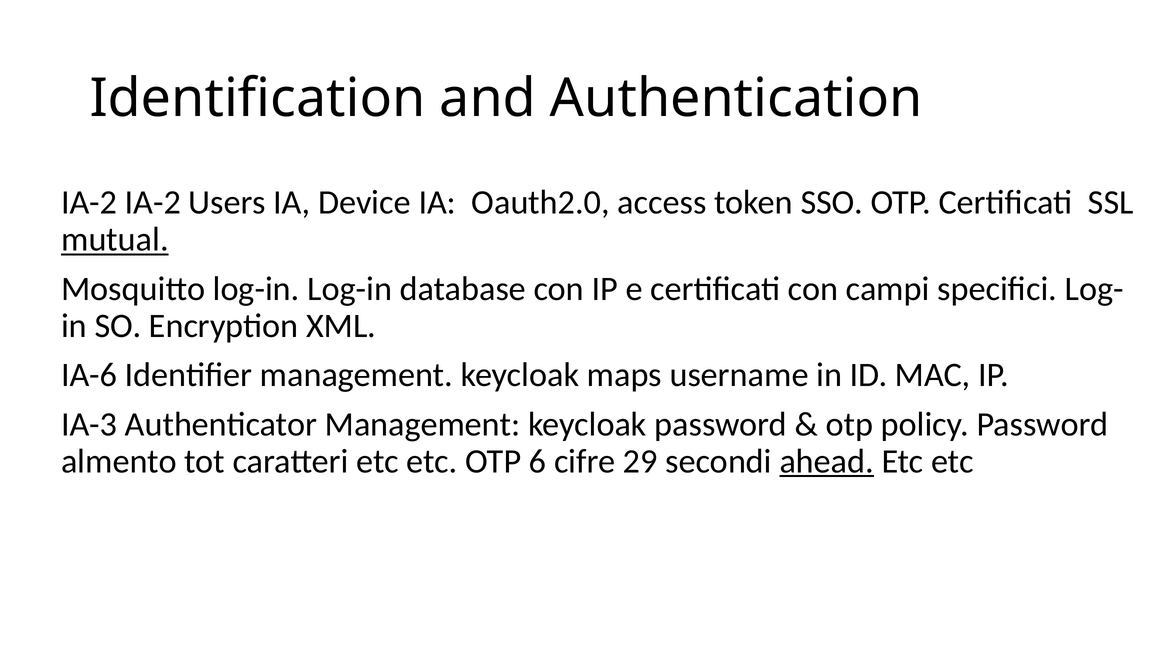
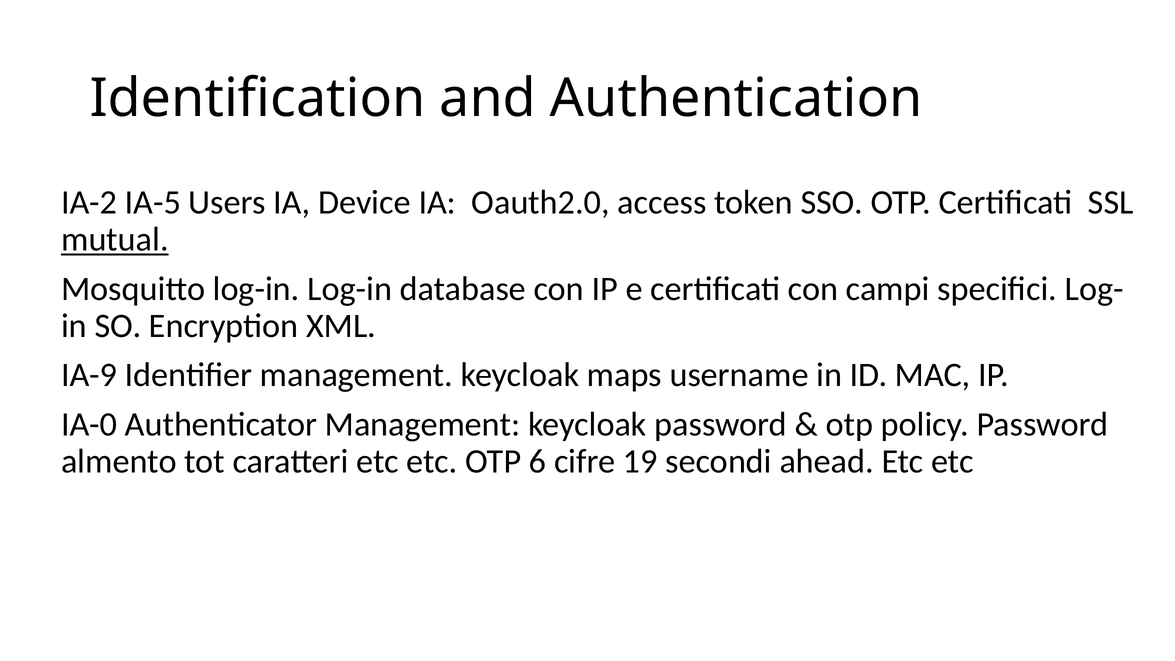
IA-2 IA-2: IA-2 -> IA-5 (153, 203)
IA-6: IA-6 -> IA-9 (89, 375)
IA-3: IA-3 -> IA-0 (89, 424)
29: 29 -> 19 (640, 461)
ahead underline: present -> none (827, 461)
